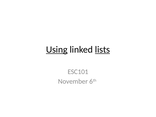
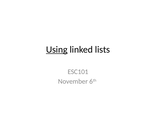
lists underline: present -> none (102, 50)
